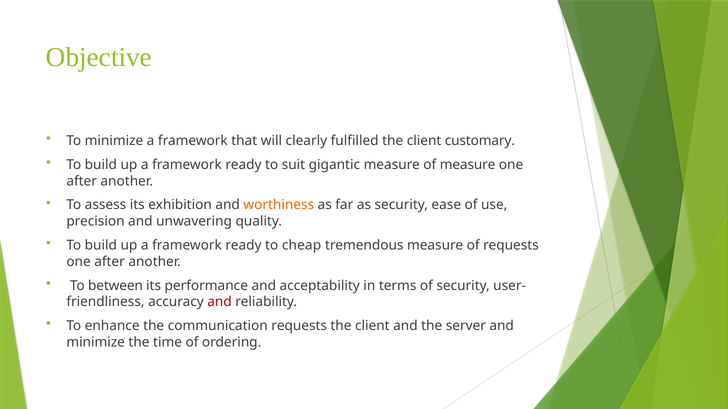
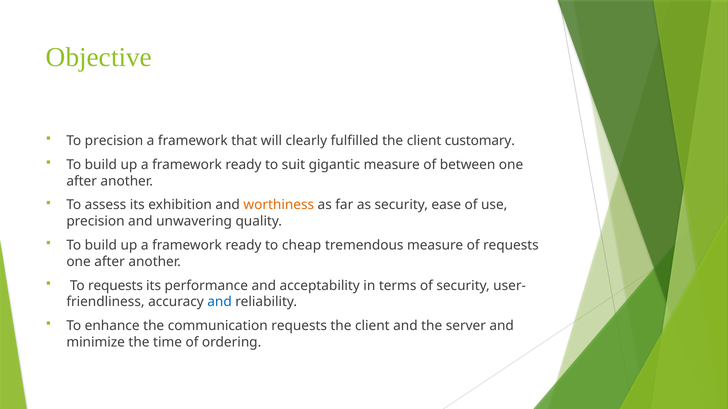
To minimize: minimize -> precision (114, 141)
of measure: measure -> between (468, 165)
To between: between -> requests (115, 286)
and colour: red -> blue (220, 302)
